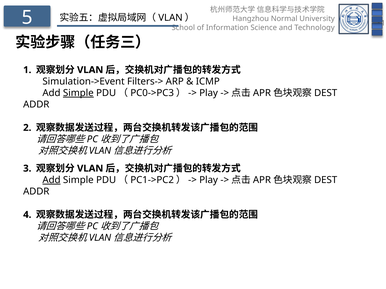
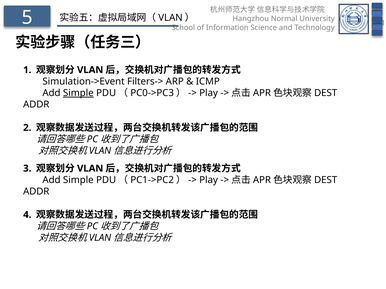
Add underline: present -> none (51, 180)
